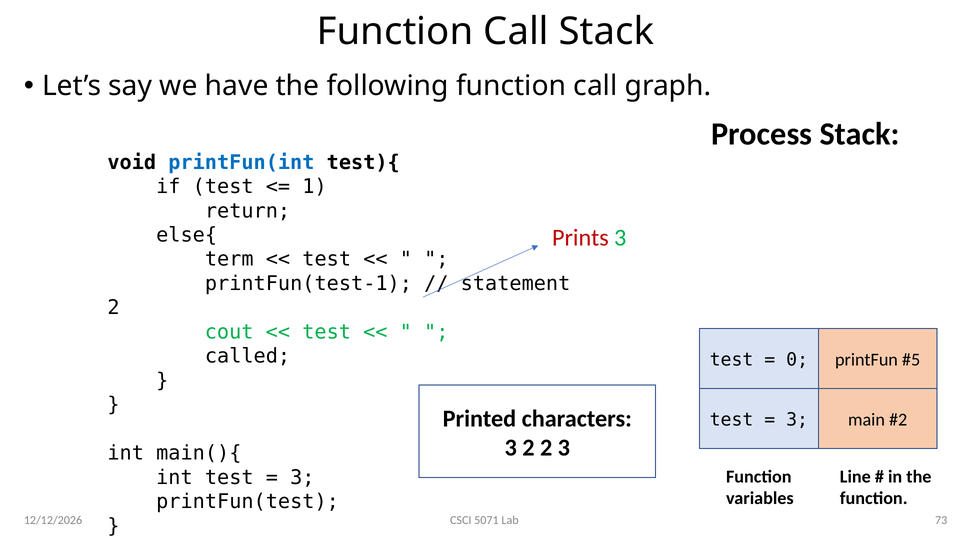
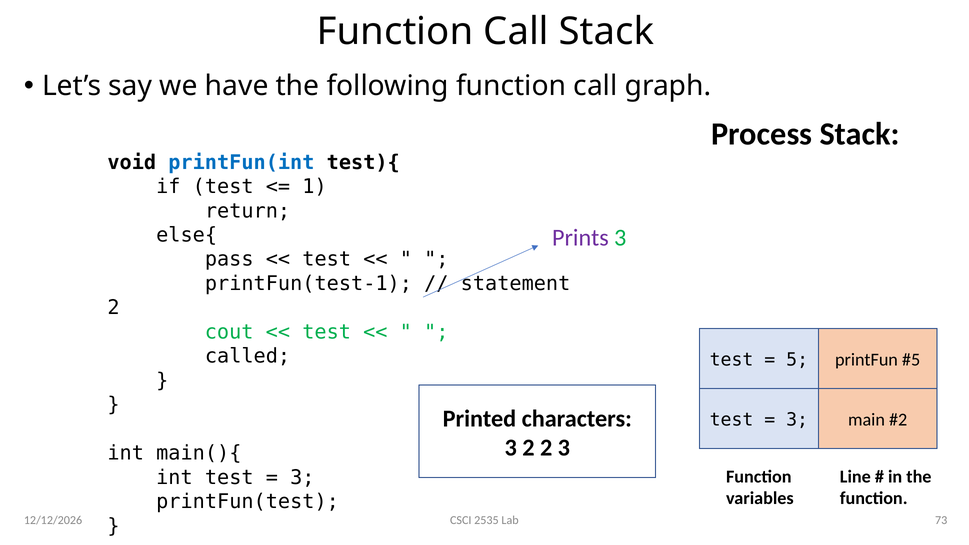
Prints colour: red -> purple (580, 238)
term: term -> pass (229, 259)
0: 0 -> 5 (797, 360)
5071: 5071 -> 2535 (486, 520)
